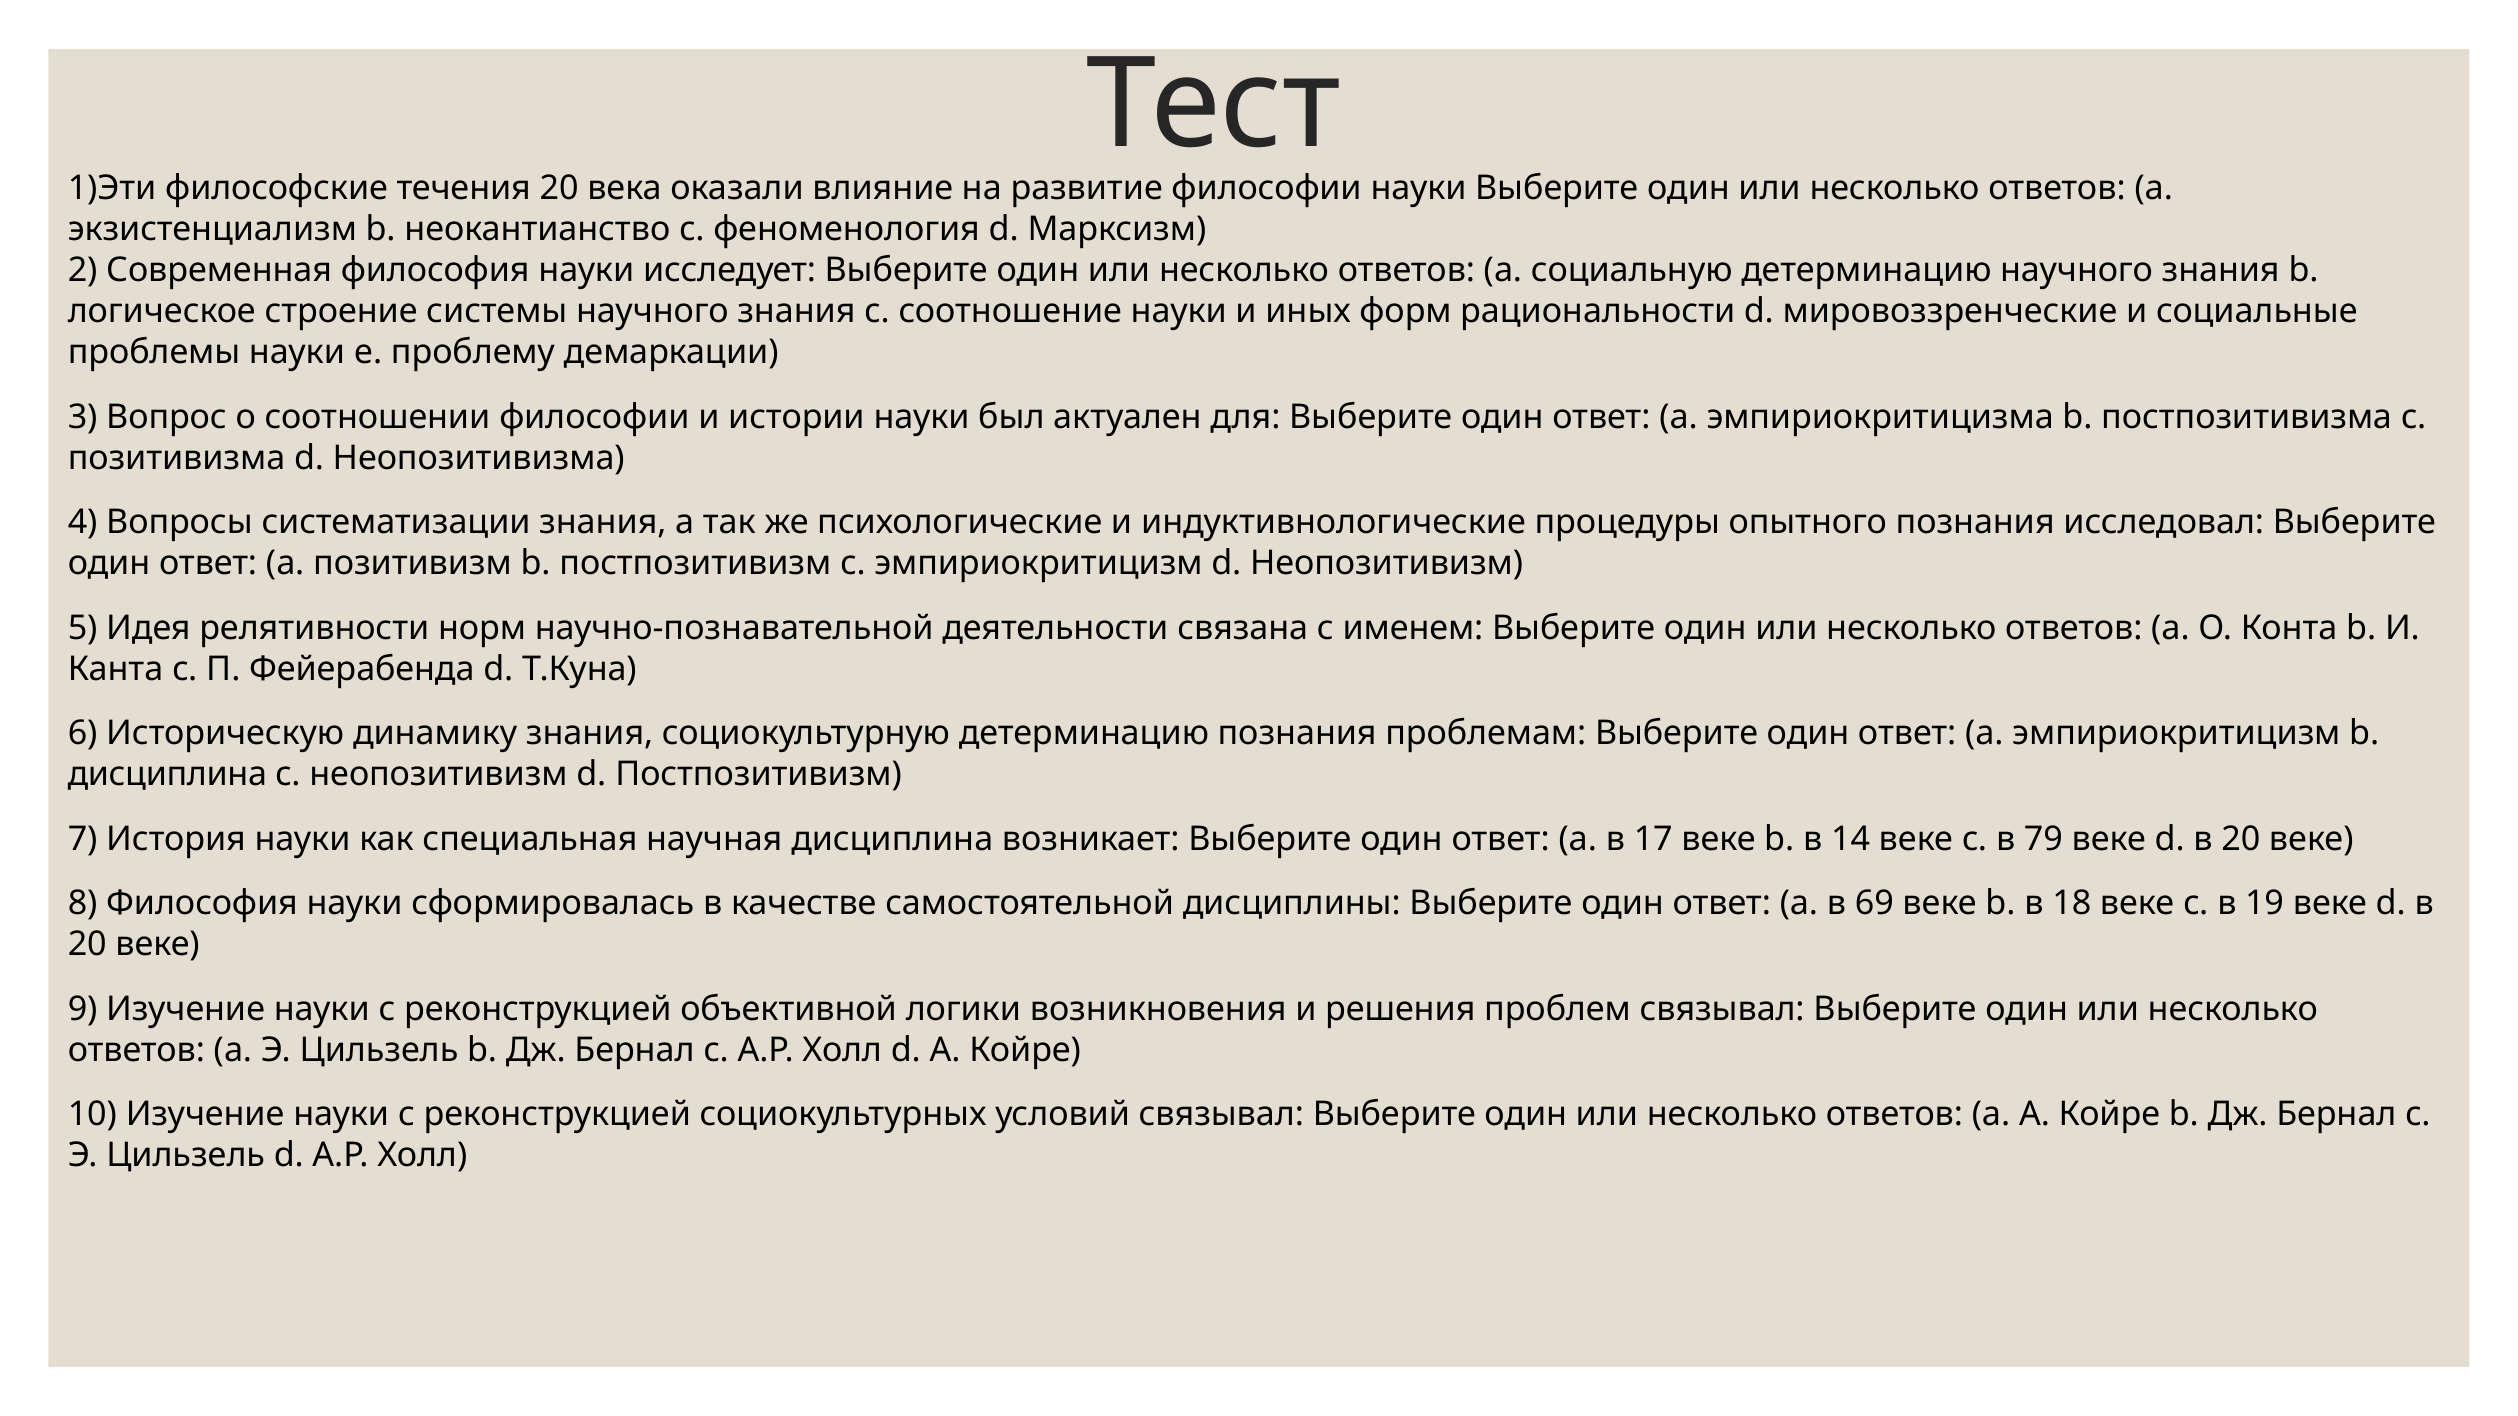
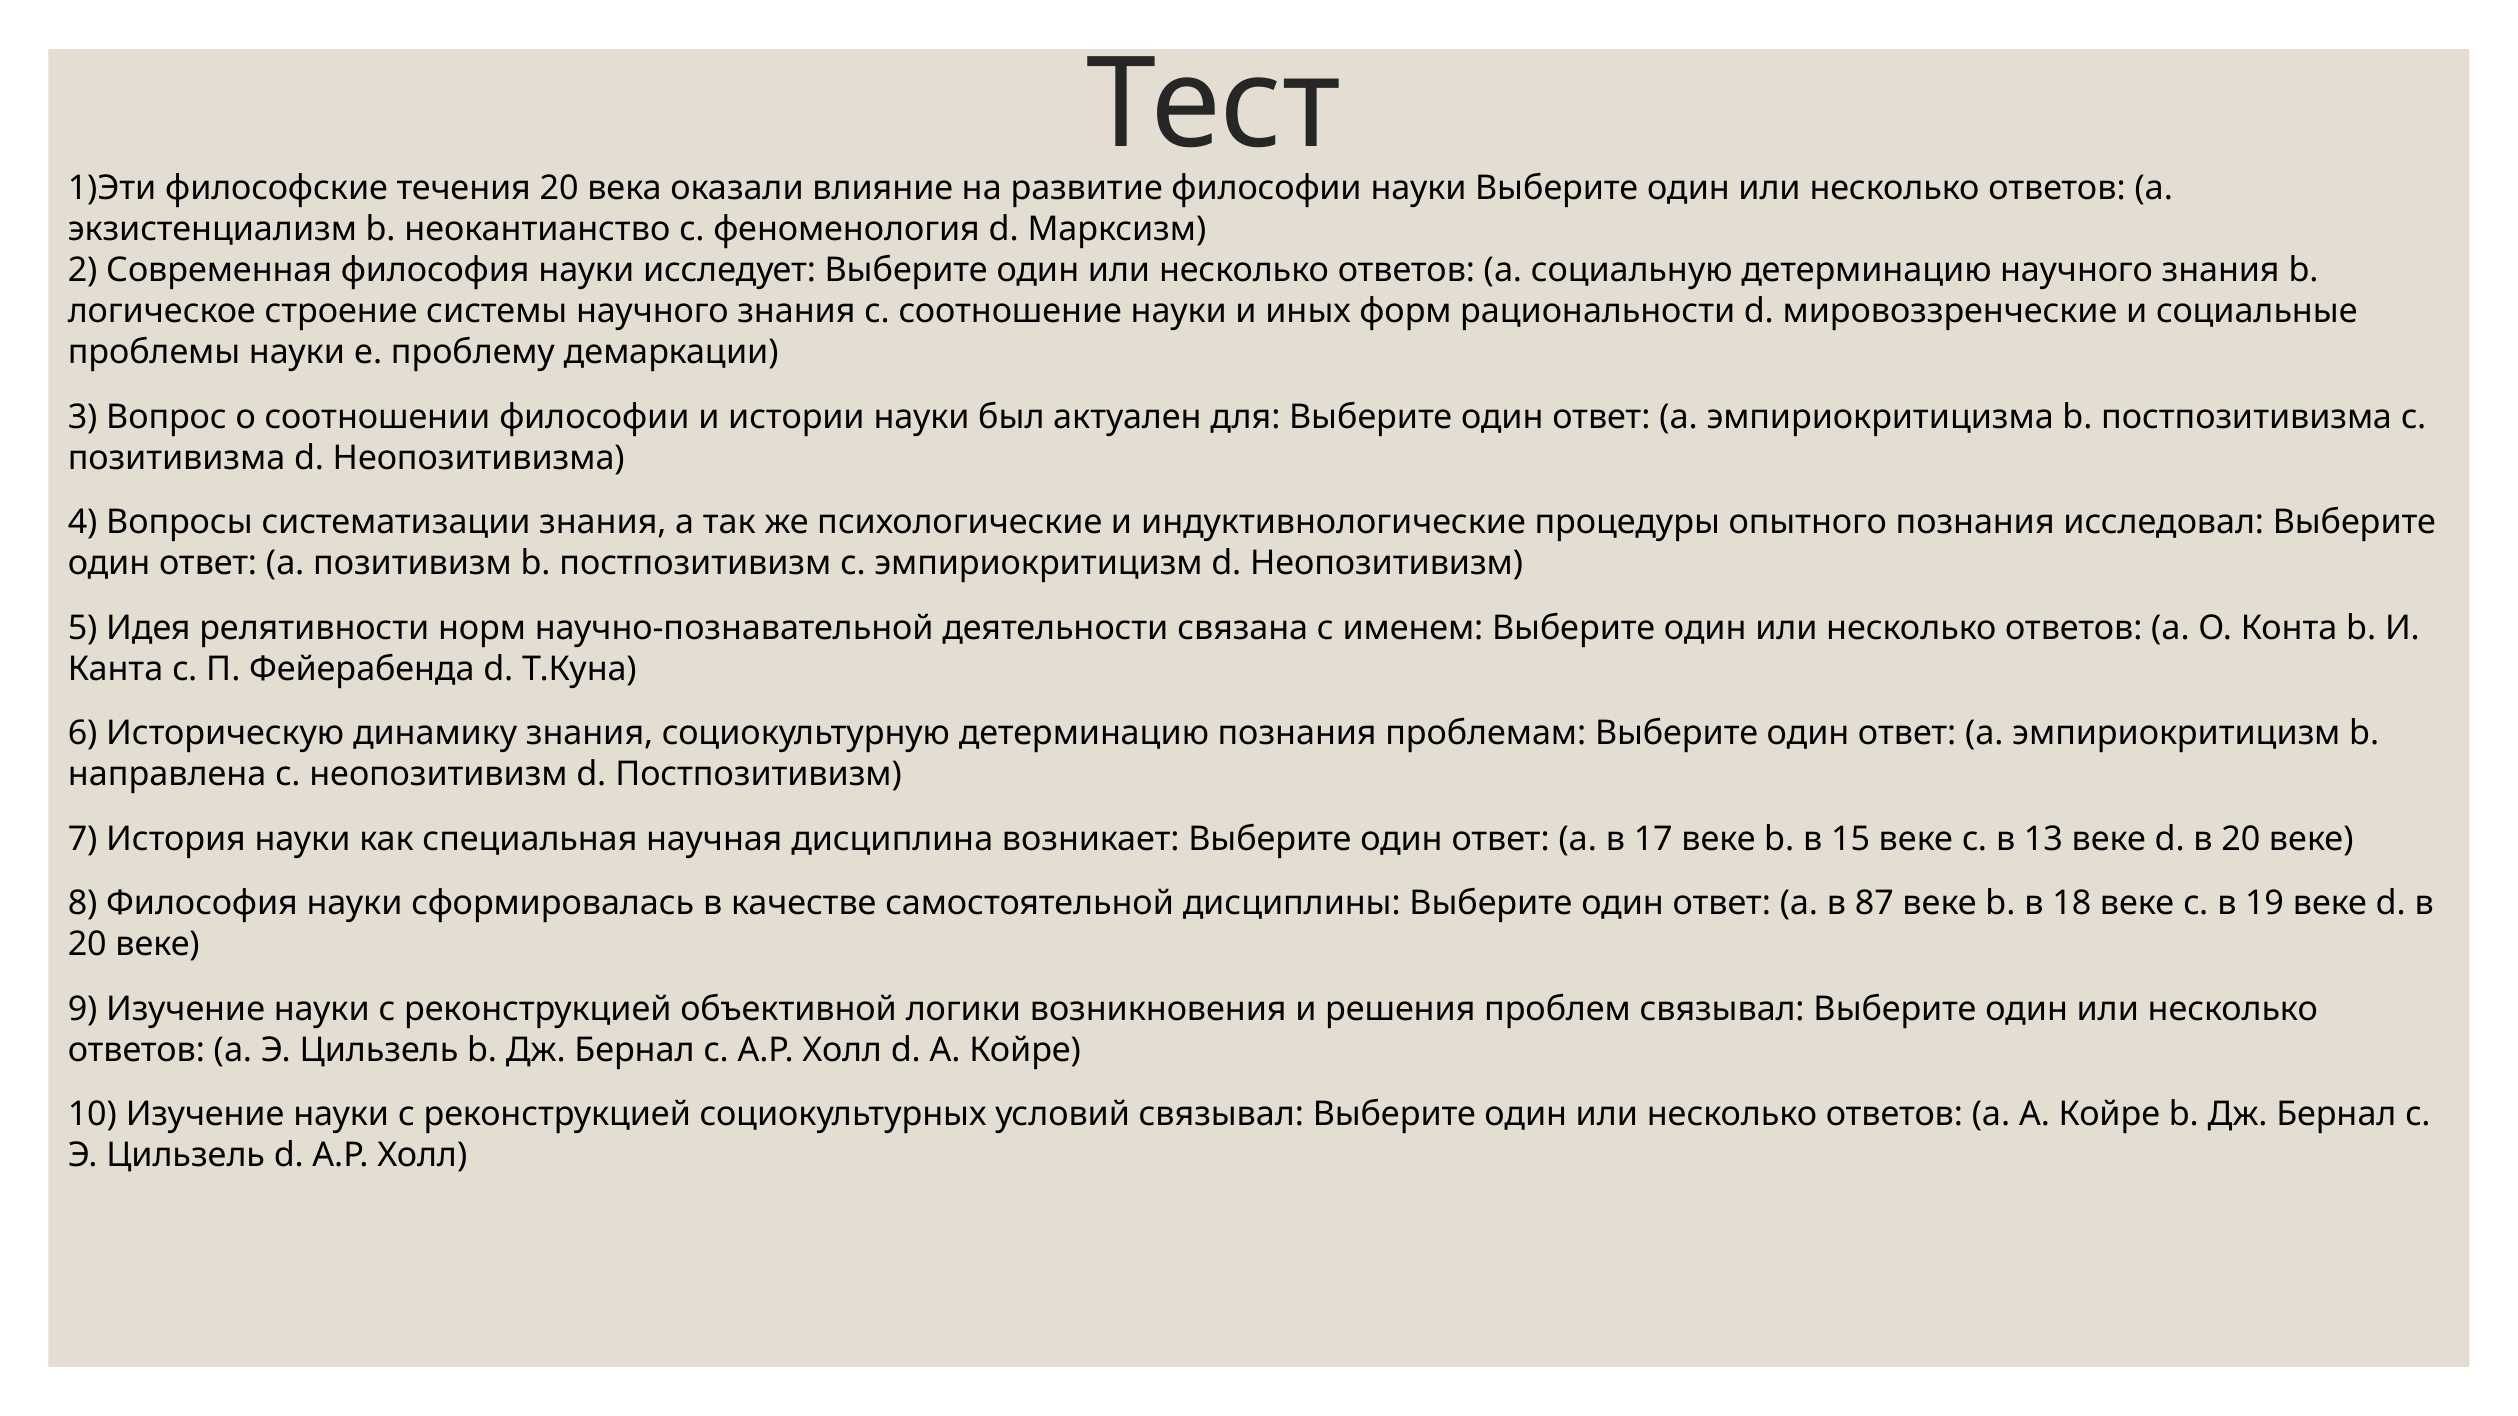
дисциплина: дисциплина -> направлена (167, 775)
14: 14 -> 15 (1851, 839)
79: 79 -> 13 (2043, 839)
69: 69 -> 87 (1874, 904)
